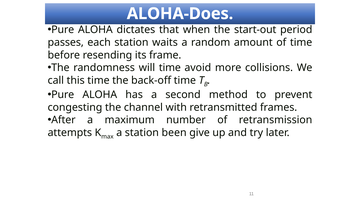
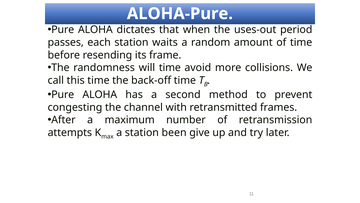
ALOHA-Does: ALOHA-Does -> ALOHA-Pure (180, 14)
start-out: start-out -> uses-out (255, 30)
